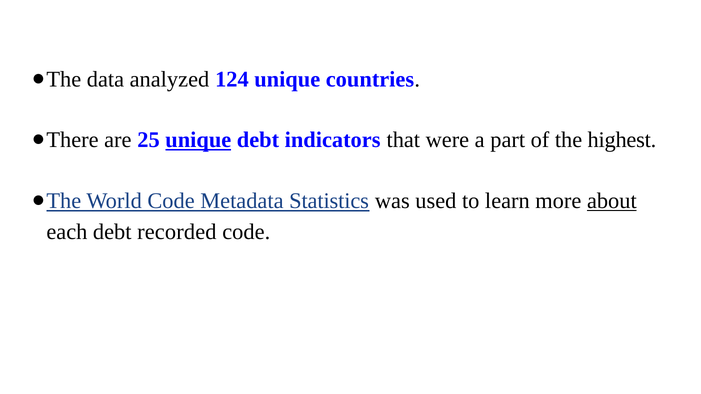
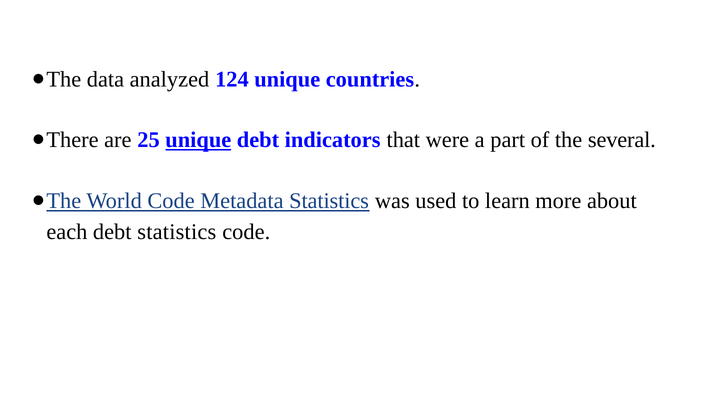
highest: highest -> several (622, 140)
about underline: present -> none (612, 201)
debt recorded: recorded -> statistics (177, 232)
